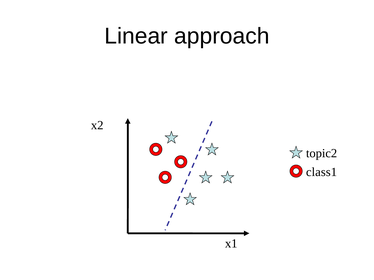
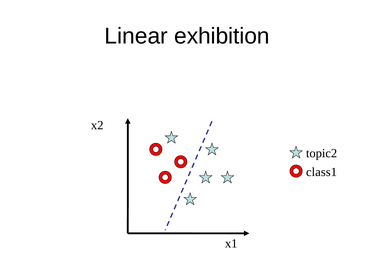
approach: approach -> exhibition (222, 36)
